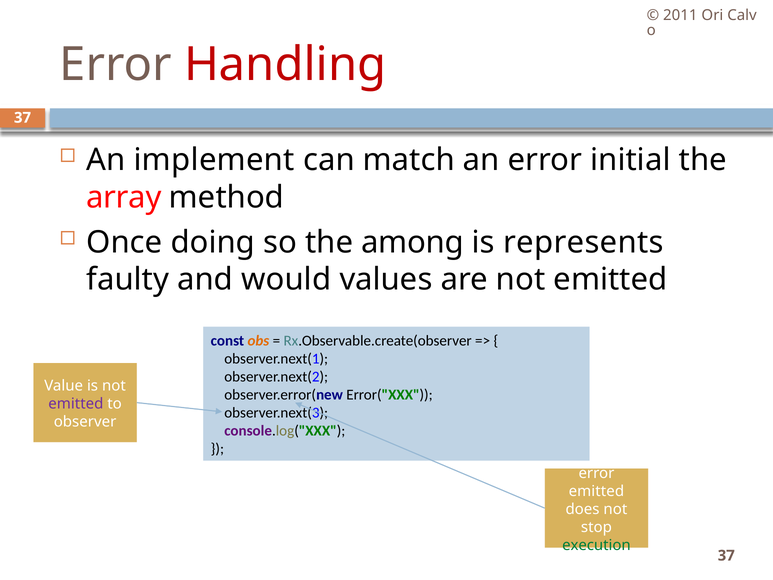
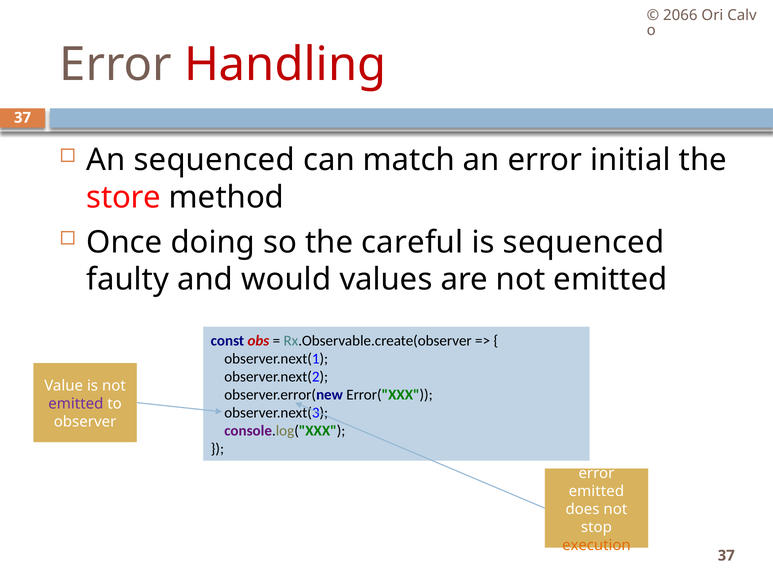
2011: 2011 -> 2066 (680, 15)
An implement: implement -> sequenced (214, 160)
array: array -> store (124, 197)
among: among -> careful (412, 242)
is represents: represents -> sequenced (584, 242)
obs colour: orange -> red (258, 340)
execution colour: green -> orange (596, 545)
